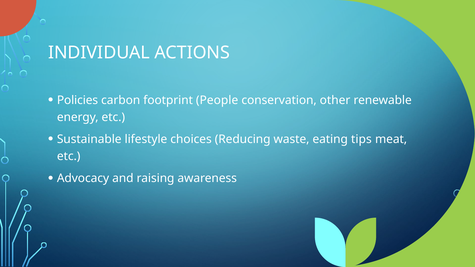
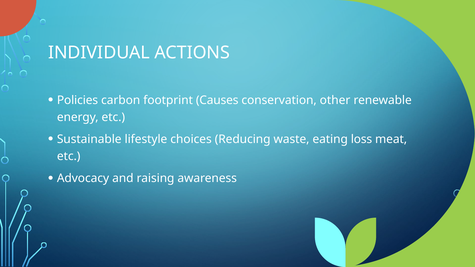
People: People -> Causes (217, 100)
tips: tips -> loss (362, 139)
